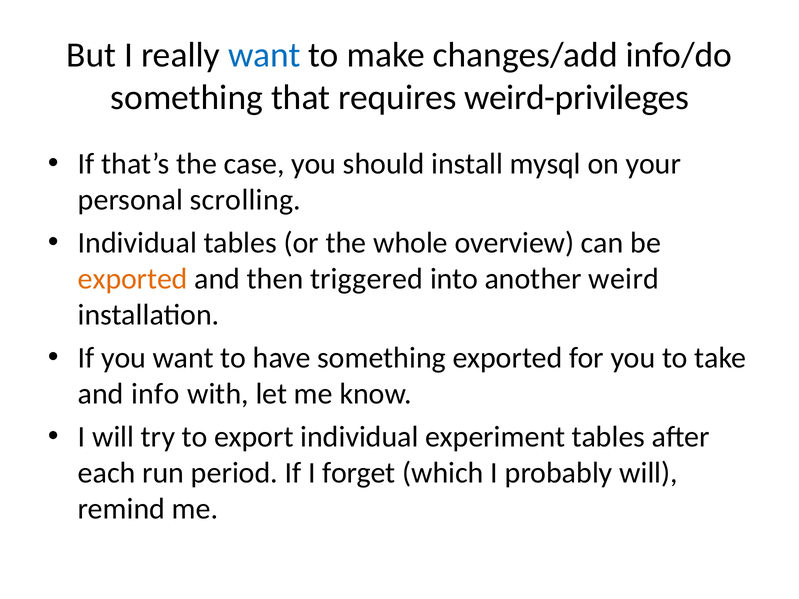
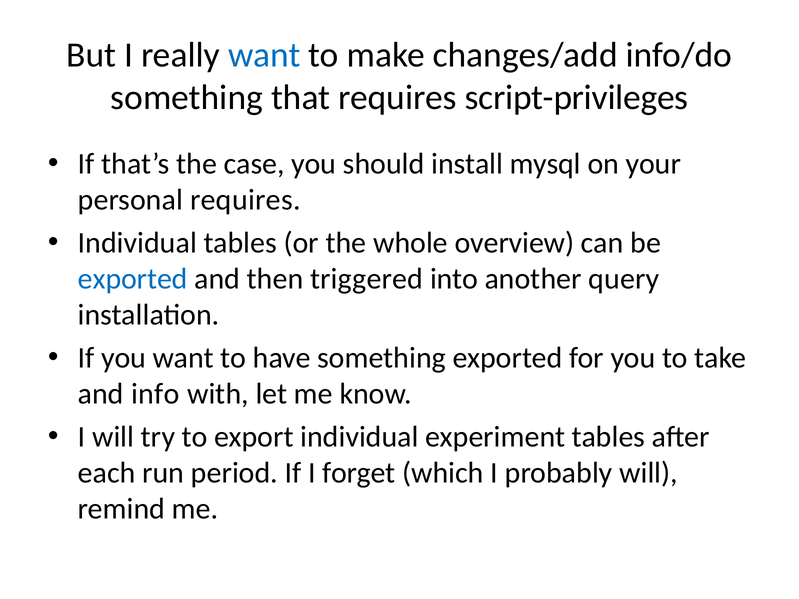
weird-privileges: weird-privileges -> script-privileges (577, 98)
personal scrolling: scrolling -> requires (245, 200)
exported colour: orange -> blue (133, 279)
weird: weird -> query (624, 279)
